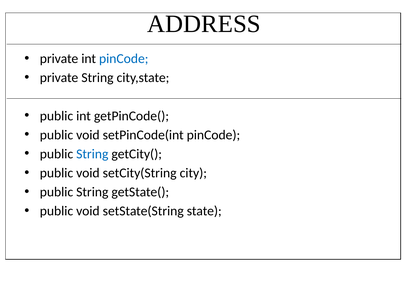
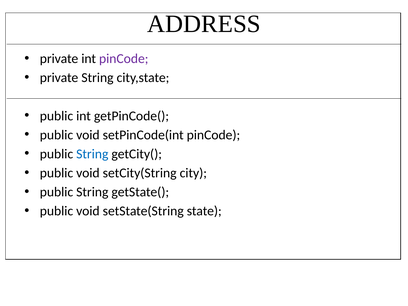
pinCode colour: blue -> purple (124, 59)
